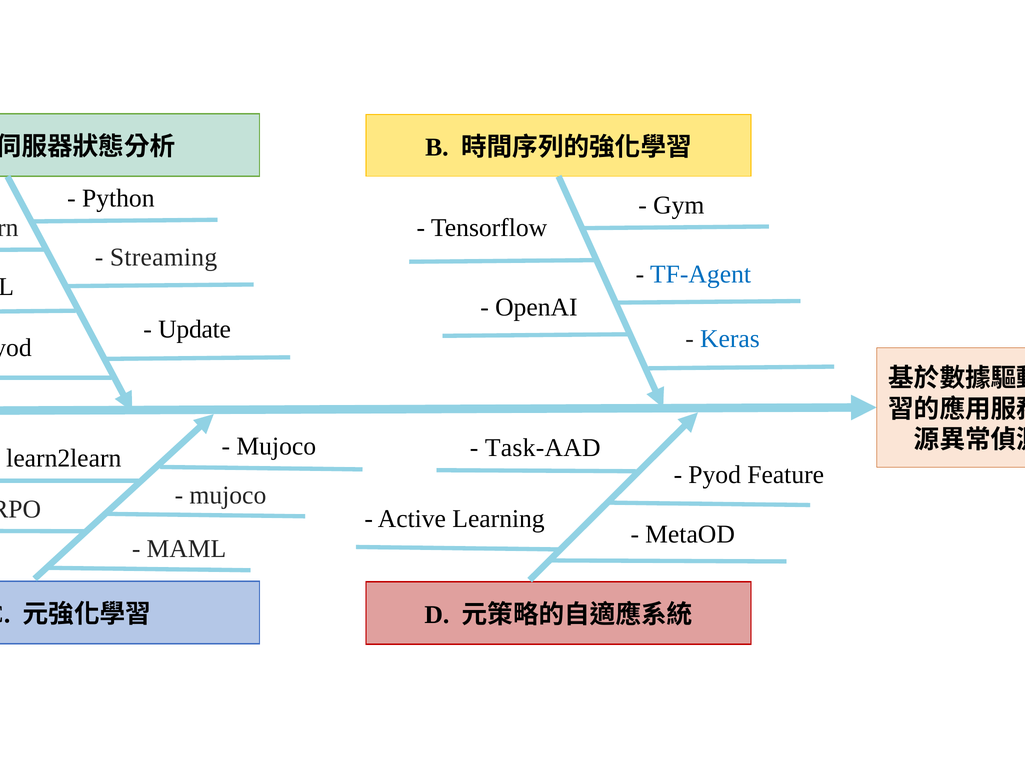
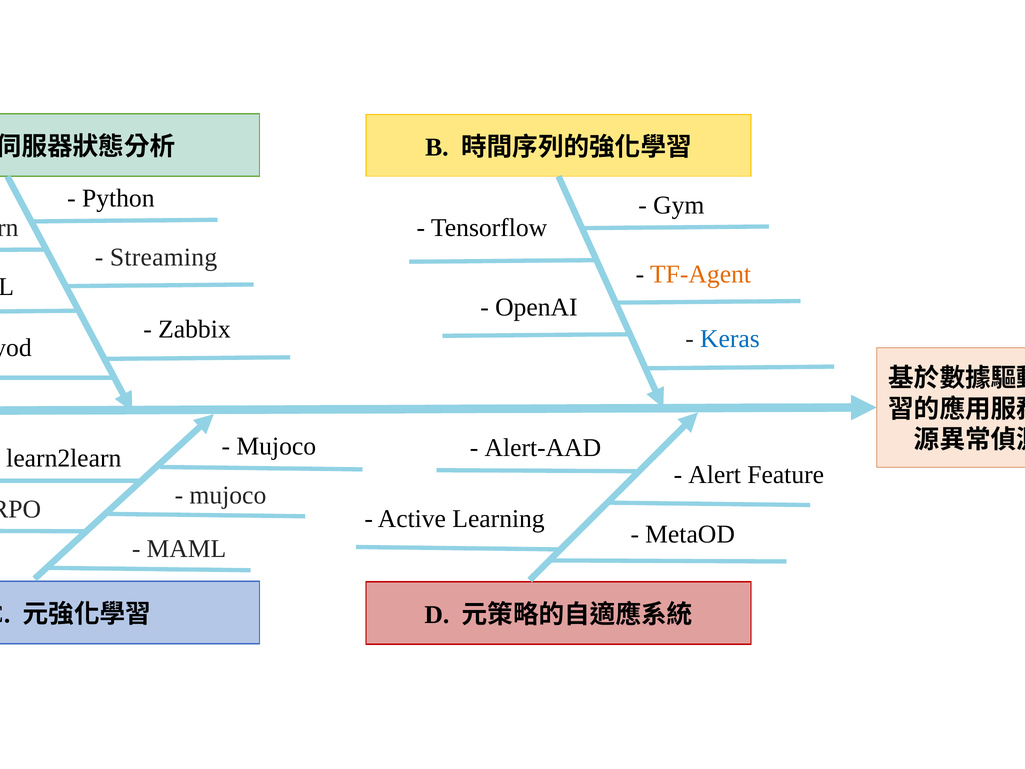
TF-Agent colour: blue -> orange (701, 274)
Update: Update -> Zabbix (194, 329)
Task-AAD: Task-AAD -> Alert-AAD (543, 448)
Pyod: Pyod -> Alert (715, 475)
